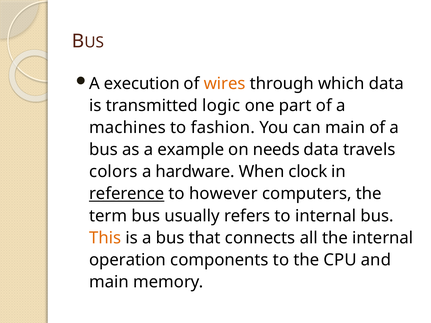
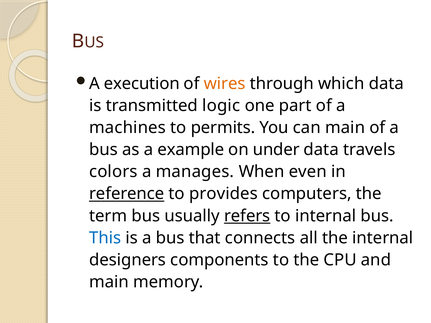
fashion: fashion -> permits (223, 128)
needs: needs -> under (276, 150)
hardware: hardware -> manages (195, 172)
clock: clock -> even (308, 172)
however: however -> provides (223, 194)
refers underline: none -> present (247, 216)
This colour: orange -> blue (105, 238)
operation: operation -> designers (128, 260)
